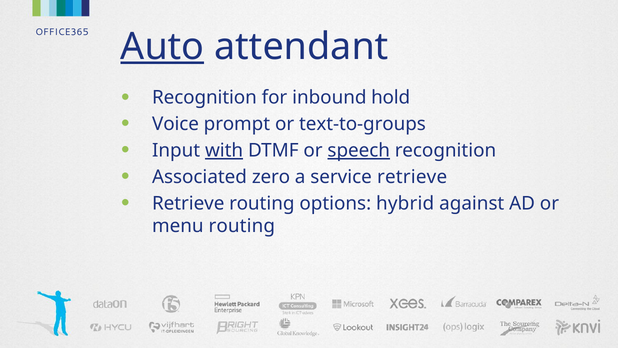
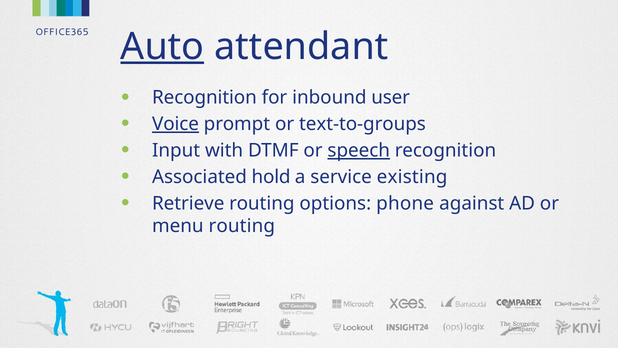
hold: hold -> user (391, 98)
Voice underline: none -> present (176, 124)
with underline: present -> none (224, 150)
zero: zero -> hold (271, 177)
service retrieve: retrieve -> existing (412, 177)
hybrid: hybrid -> phone (405, 203)
